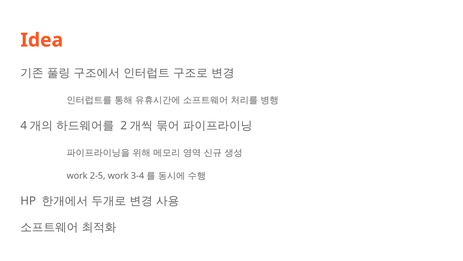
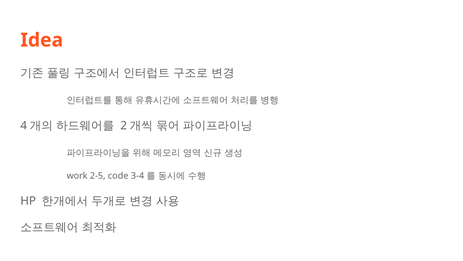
2-5 work: work -> code (118, 176)
